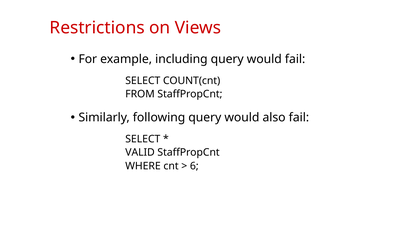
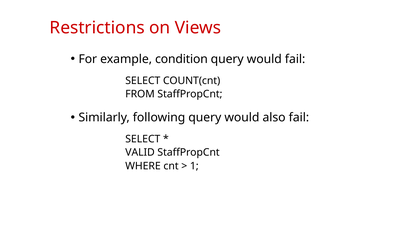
including: including -> condition (181, 59)
6: 6 -> 1 (194, 166)
